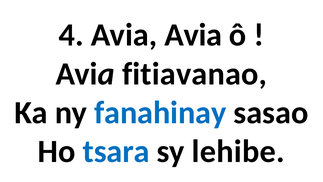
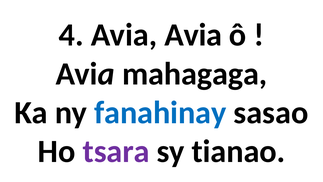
fitiavanao: fitiavanao -> mahagaga (195, 74)
tsara colour: blue -> purple (116, 151)
lehibe: lehibe -> tianao (238, 151)
